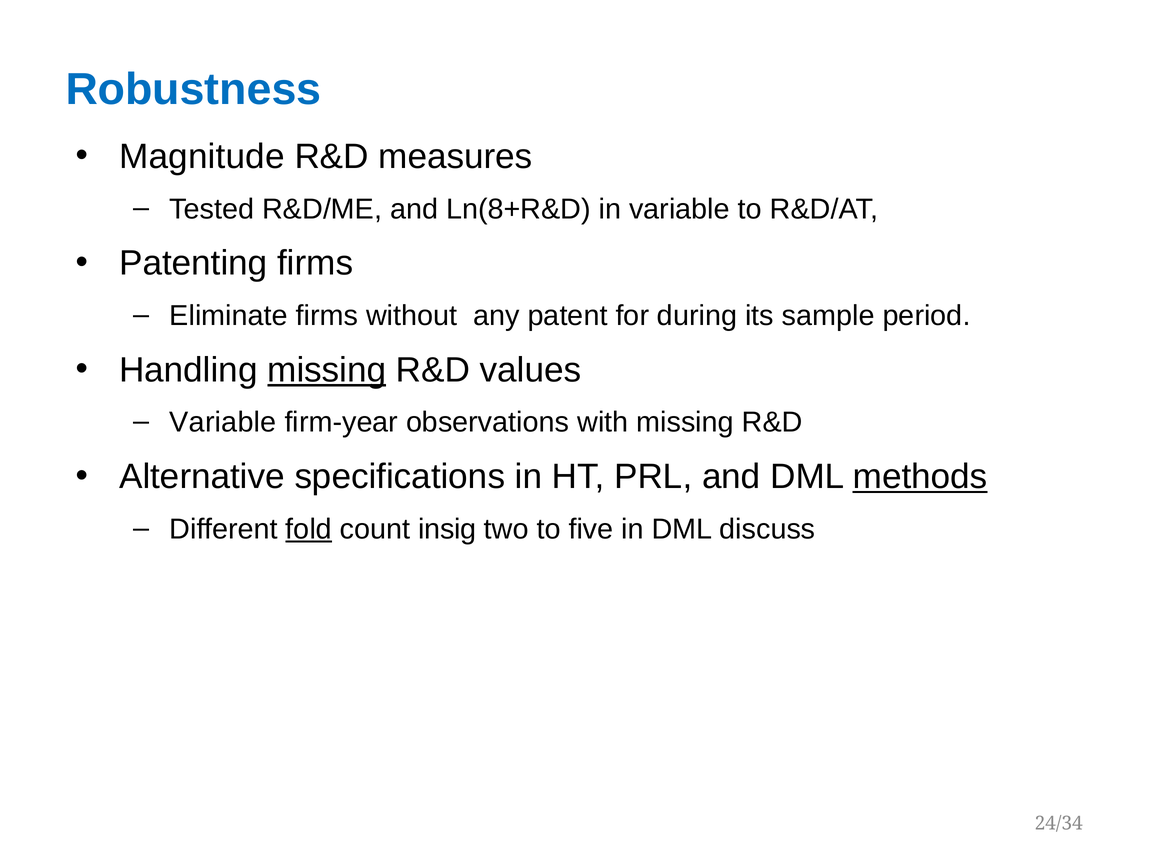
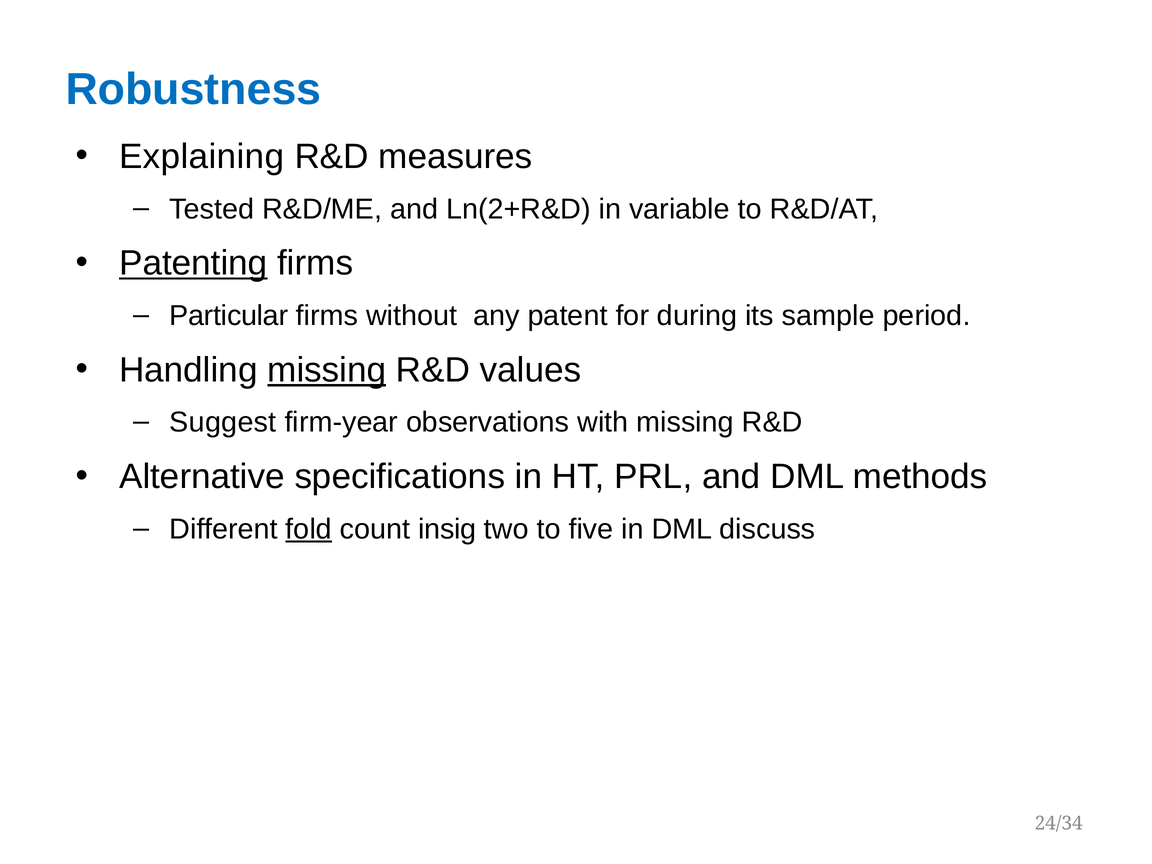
Magnitude: Magnitude -> Explaining (202, 157)
Ln(8+R&D: Ln(8+R&D -> Ln(2+R&D (518, 209)
Patenting underline: none -> present (193, 263)
Eliminate: Eliminate -> Particular (229, 316)
Variable: Variable -> Suggest (223, 422)
methods underline: present -> none (920, 477)
